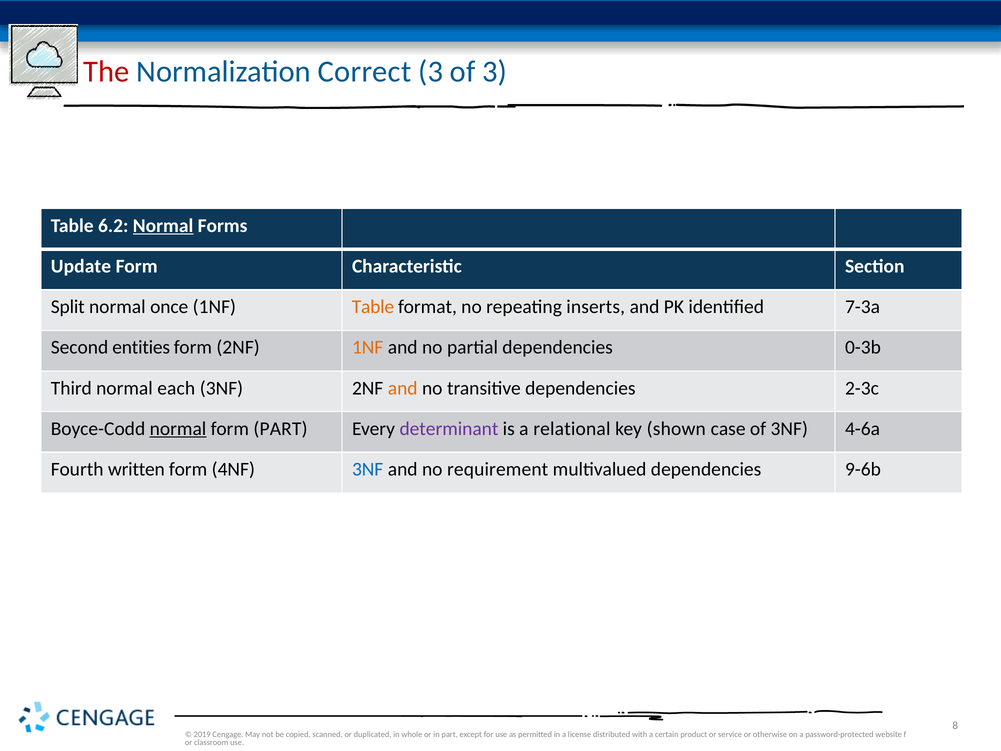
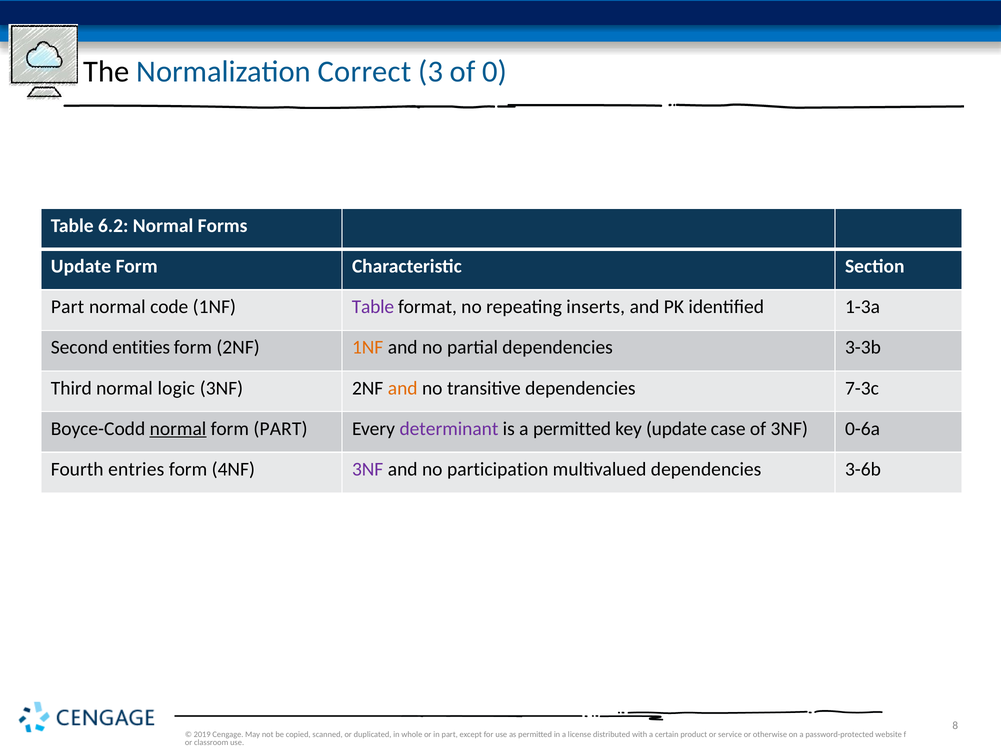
The colour: red -> black (106, 72)
of 3: 3 -> 0 (495, 72)
Normal underline: present -> none (163, 226)
Split: Split -> Part (68, 307)
once: once -> code (169, 307)
Table colour: orange -> purple (373, 307)
7-3a: 7-3a -> 1-3a (863, 307)
0-3b: 0-3b -> 3-3b (863, 347)
each: each -> logic (176, 388)
2-3c: 2-3c -> 7-3c (862, 388)
a relational: relational -> permitted (572, 429)
key shown: shown -> update (676, 429)
4-6a: 4-6a -> 0-6a (863, 429)
written: written -> entries (136, 469)
3NF colour: blue -> purple (368, 469)
requirement: requirement -> participation (498, 469)
9-6b: 9-6b -> 3-6b (863, 469)
